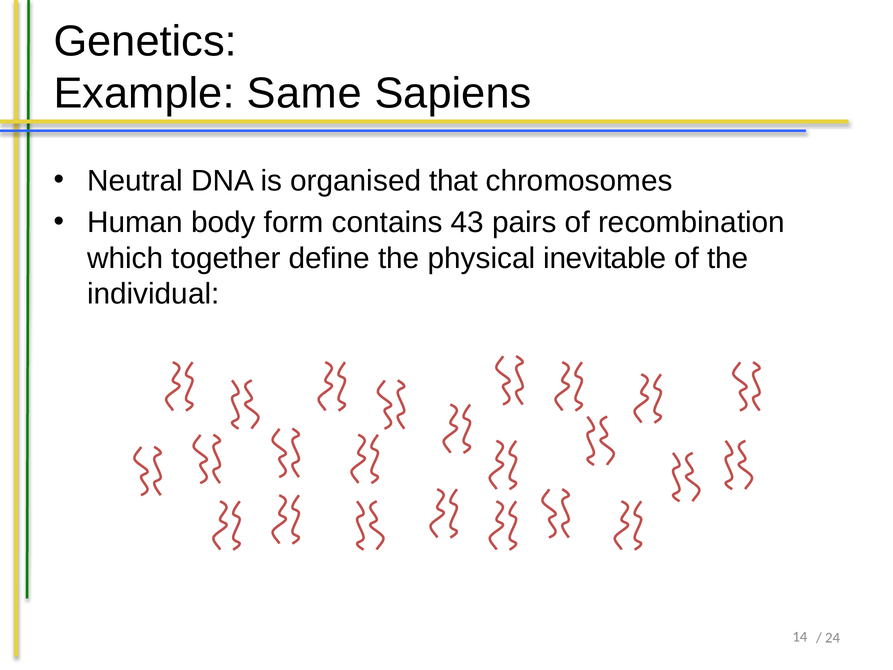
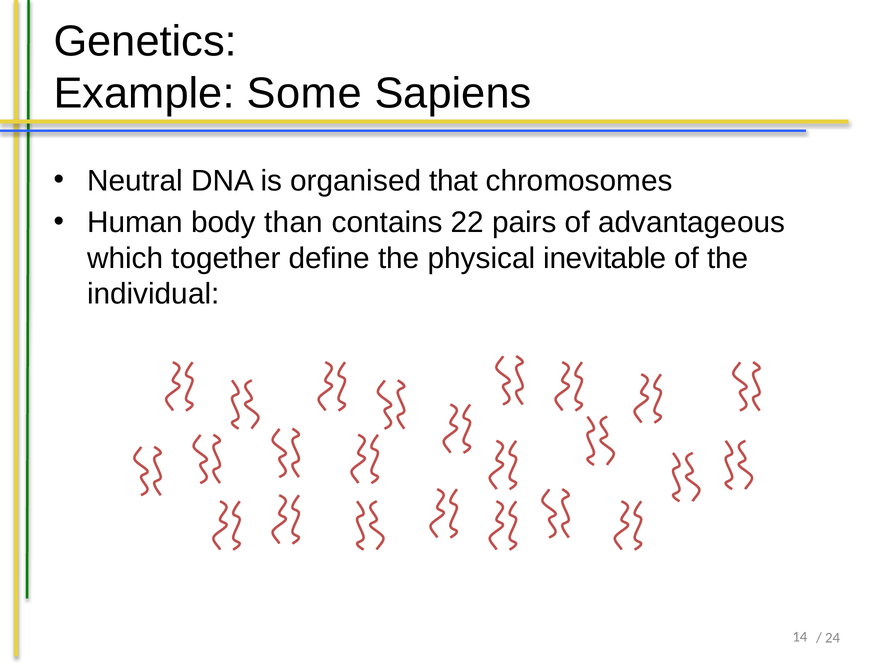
Same: Same -> Some (304, 93)
form: form -> than (294, 222)
43: 43 -> 22 (467, 222)
recombination: recombination -> advantageous (692, 222)
